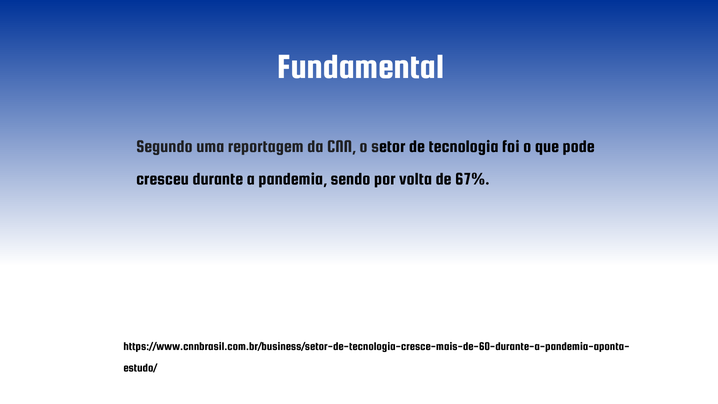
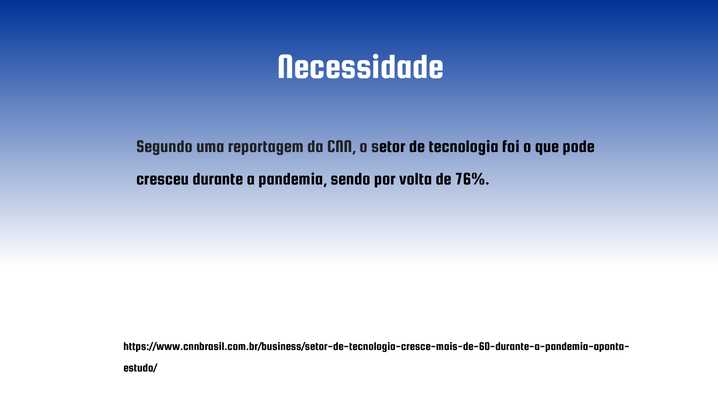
Fundamental: Fundamental -> Necessidade (361, 66)
67%: 67% -> 76% (472, 179)
